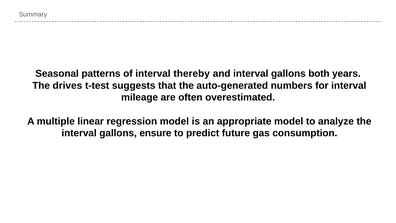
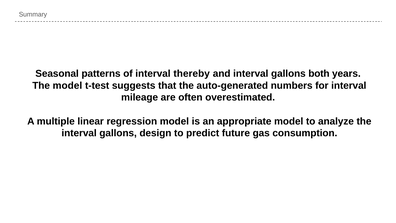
The drives: drives -> model (67, 85)
ensure: ensure -> design (155, 133)
